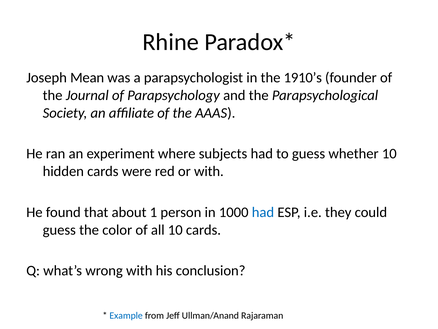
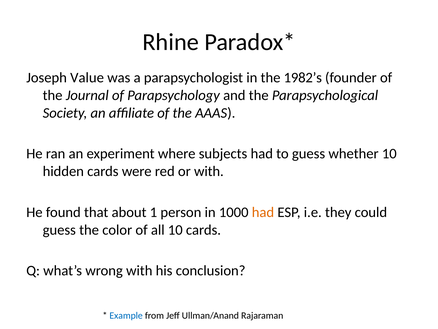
Mean: Mean -> Value (87, 78)
1910’s: 1910’s -> 1982’s (303, 78)
had colour: blue -> orange (263, 212)
